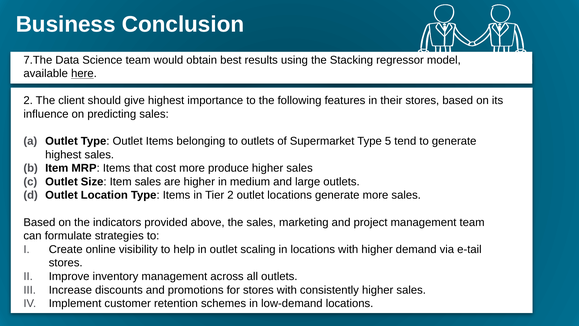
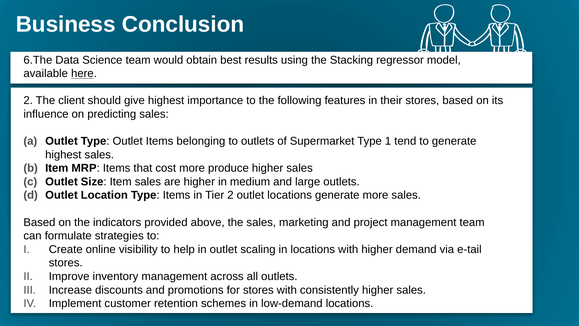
7.The: 7.The -> 6.The (38, 60)
5: 5 -> 1 (388, 141)
